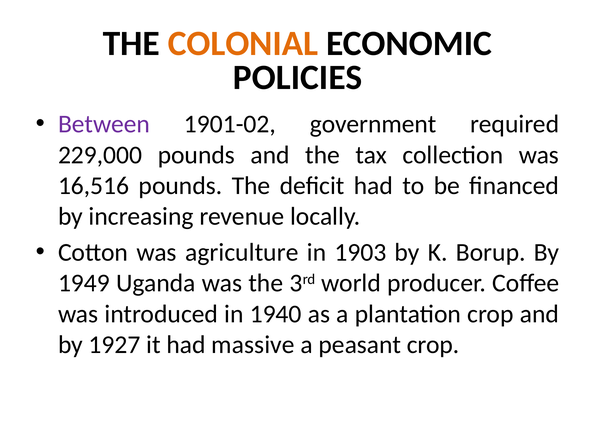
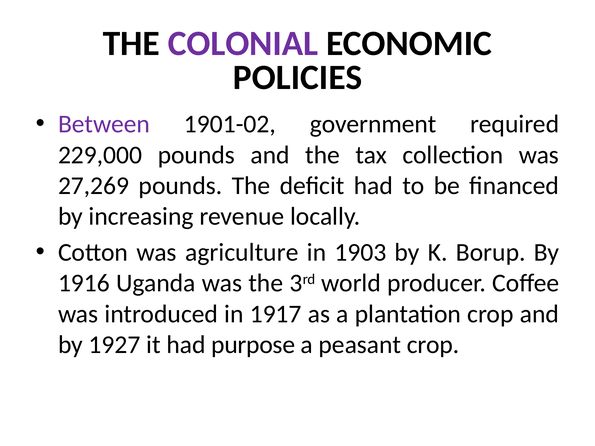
COLONIAL colour: orange -> purple (243, 43)
16,516: 16,516 -> 27,269 (94, 186)
1949: 1949 -> 1916 (84, 283)
1940: 1940 -> 1917 (276, 314)
massive: massive -> purpose (253, 345)
